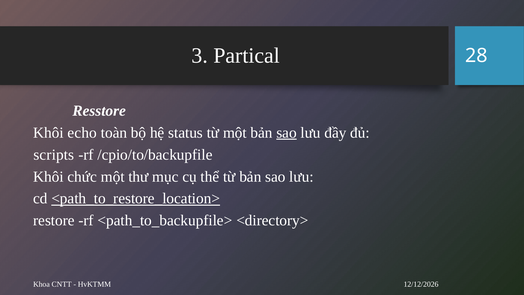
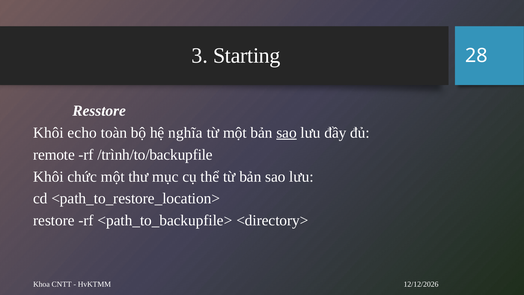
Partical: Partical -> Starting (247, 55)
status: status -> nghĩa (185, 133)
scripts: scripts -> remote (54, 155)
/cpio/to/backupfile: /cpio/to/backupfile -> /trình/to/backupfile (155, 155)
<path_to_restore_location> underline: present -> none (136, 198)
